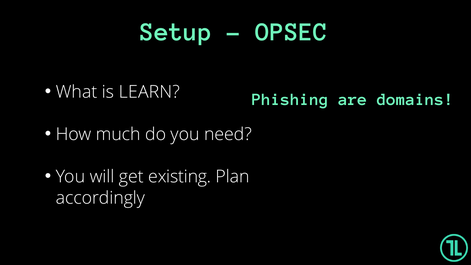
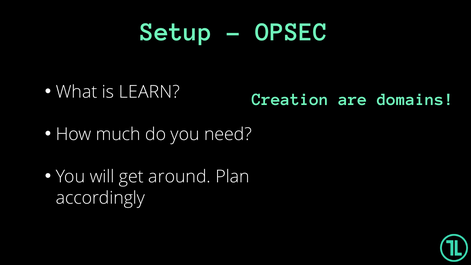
Phishing: Phishing -> Creation (290, 99)
existing: existing -> around (180, 177)
